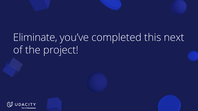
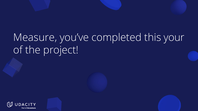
Eliminate: Eliminate -> Measure (35, 38)
next: next -> your (174, 38)
